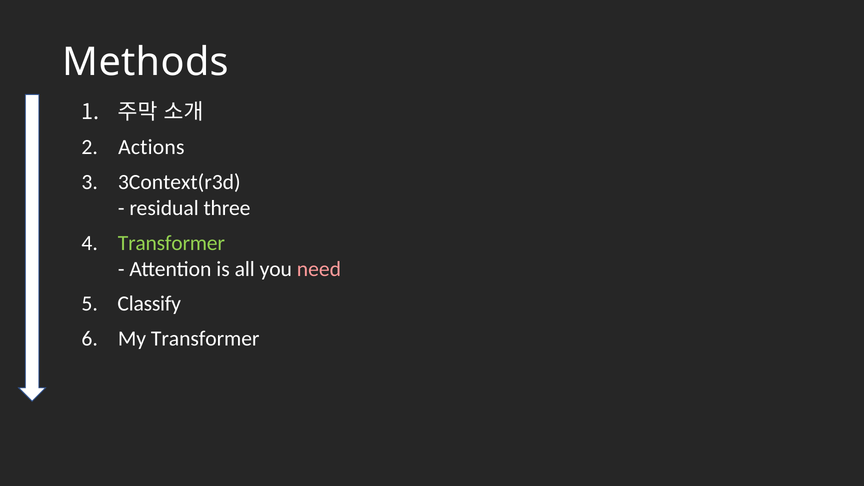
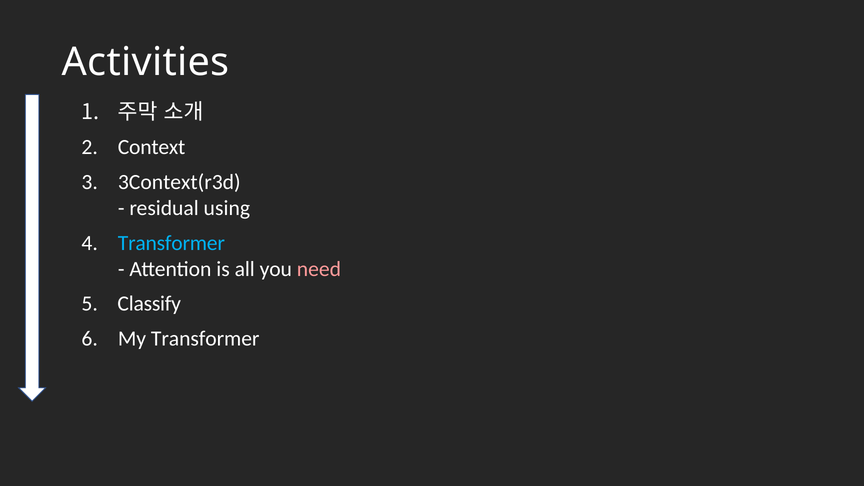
Methods: Methods -> Activities (146, 62)
Actions: Actions -> Context (152, 147)
three: three -> using (227, 208)
Transformer colour: light green -> light blue (171, 243)
